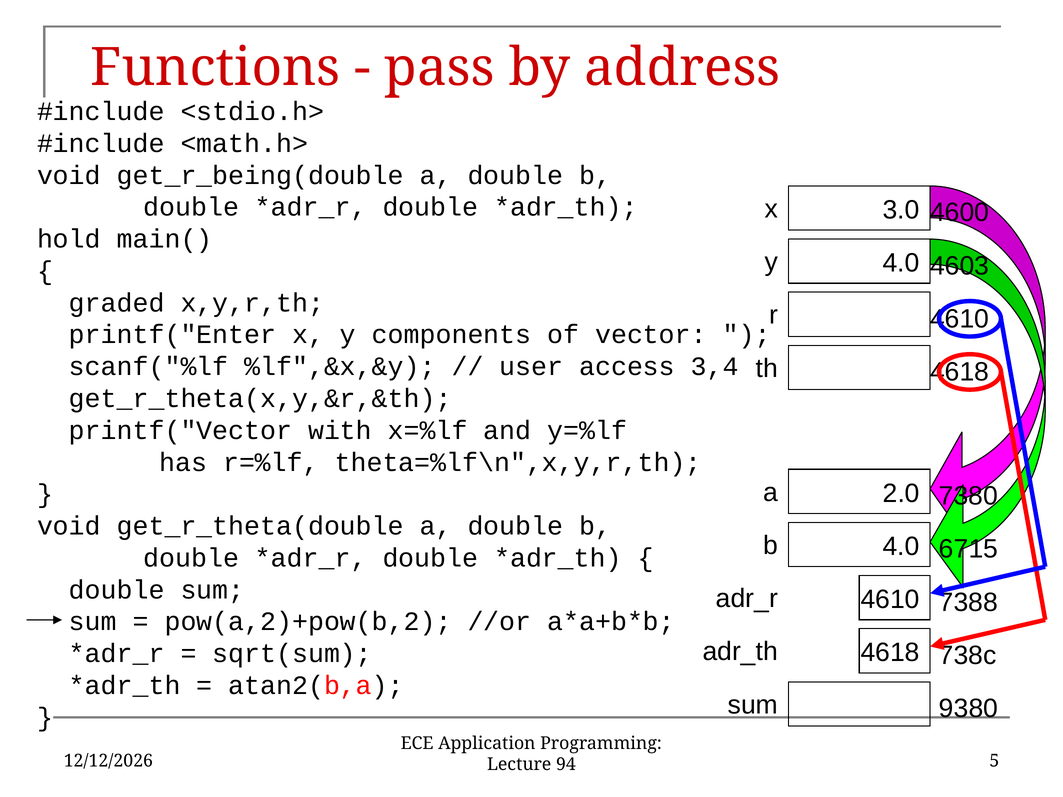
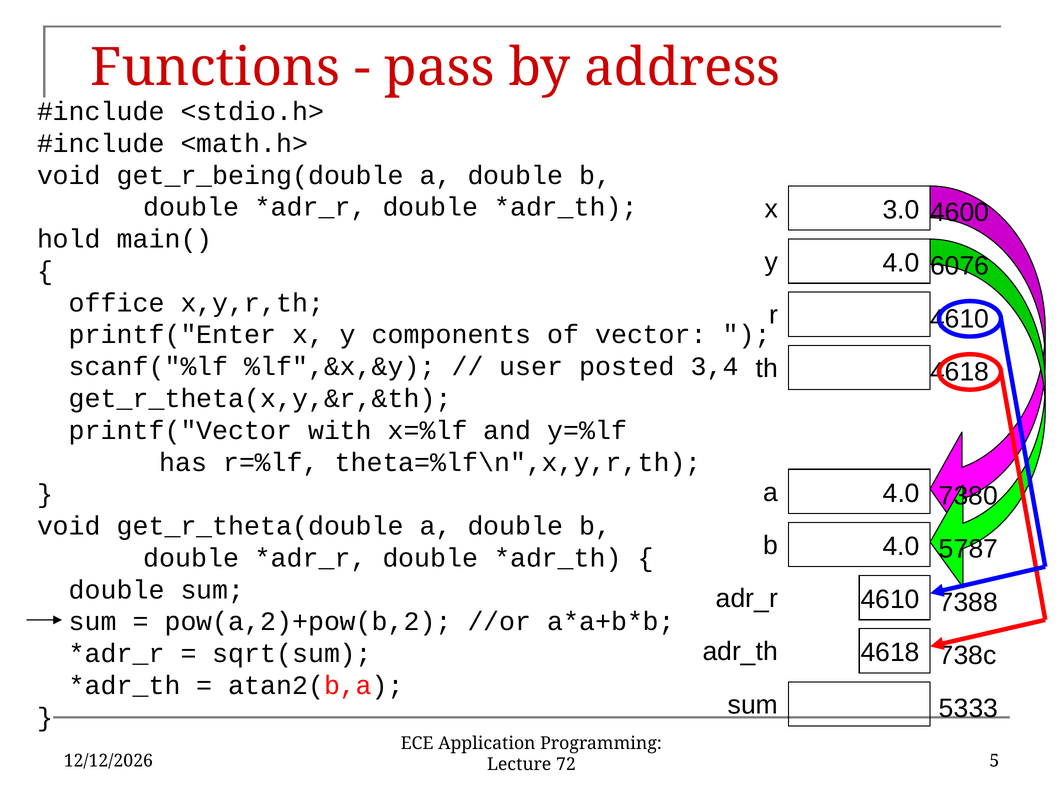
4603: 4603 -> 6076 (960, 266)
graded: graded -> office (117, 303)
access: access -> posted (627, 367)
2.0: 2.0 -> 4.0 (901, 493)
6715: 6715 -> 5787 (969, 549)
9380: 9380 -> 5333 (969, 709)
94: 94 -> 72 (566, 765)
